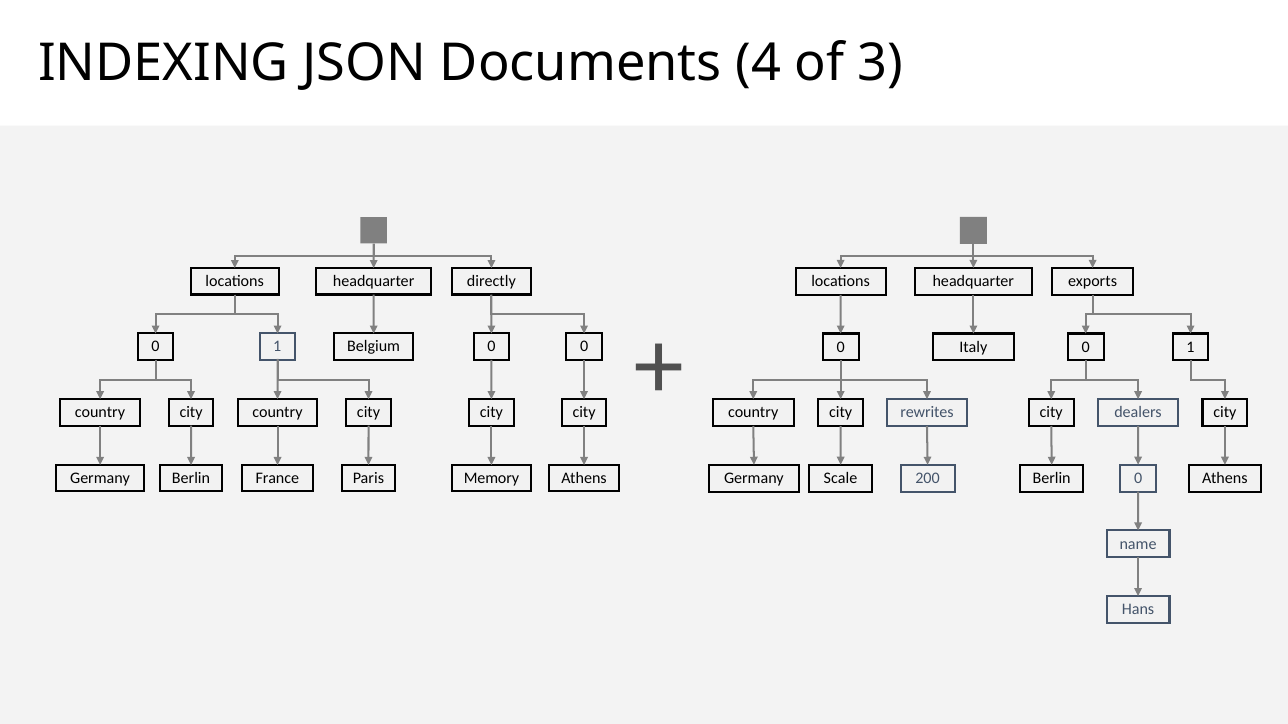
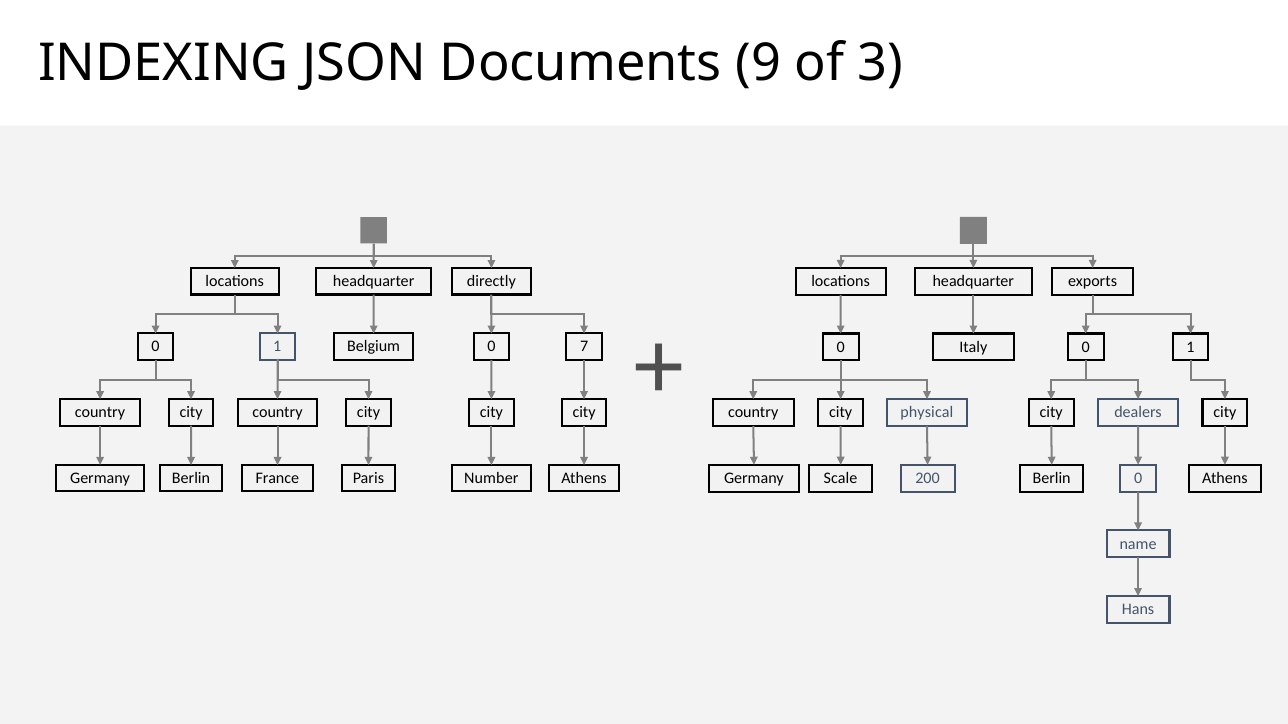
4: 4 -> 9 (758, 64)
0 0: 0 -> 7 (584, 347)
rewrites: rewrites -> physical (927, 413)
Memory: Memory -> Number (491, 478)
